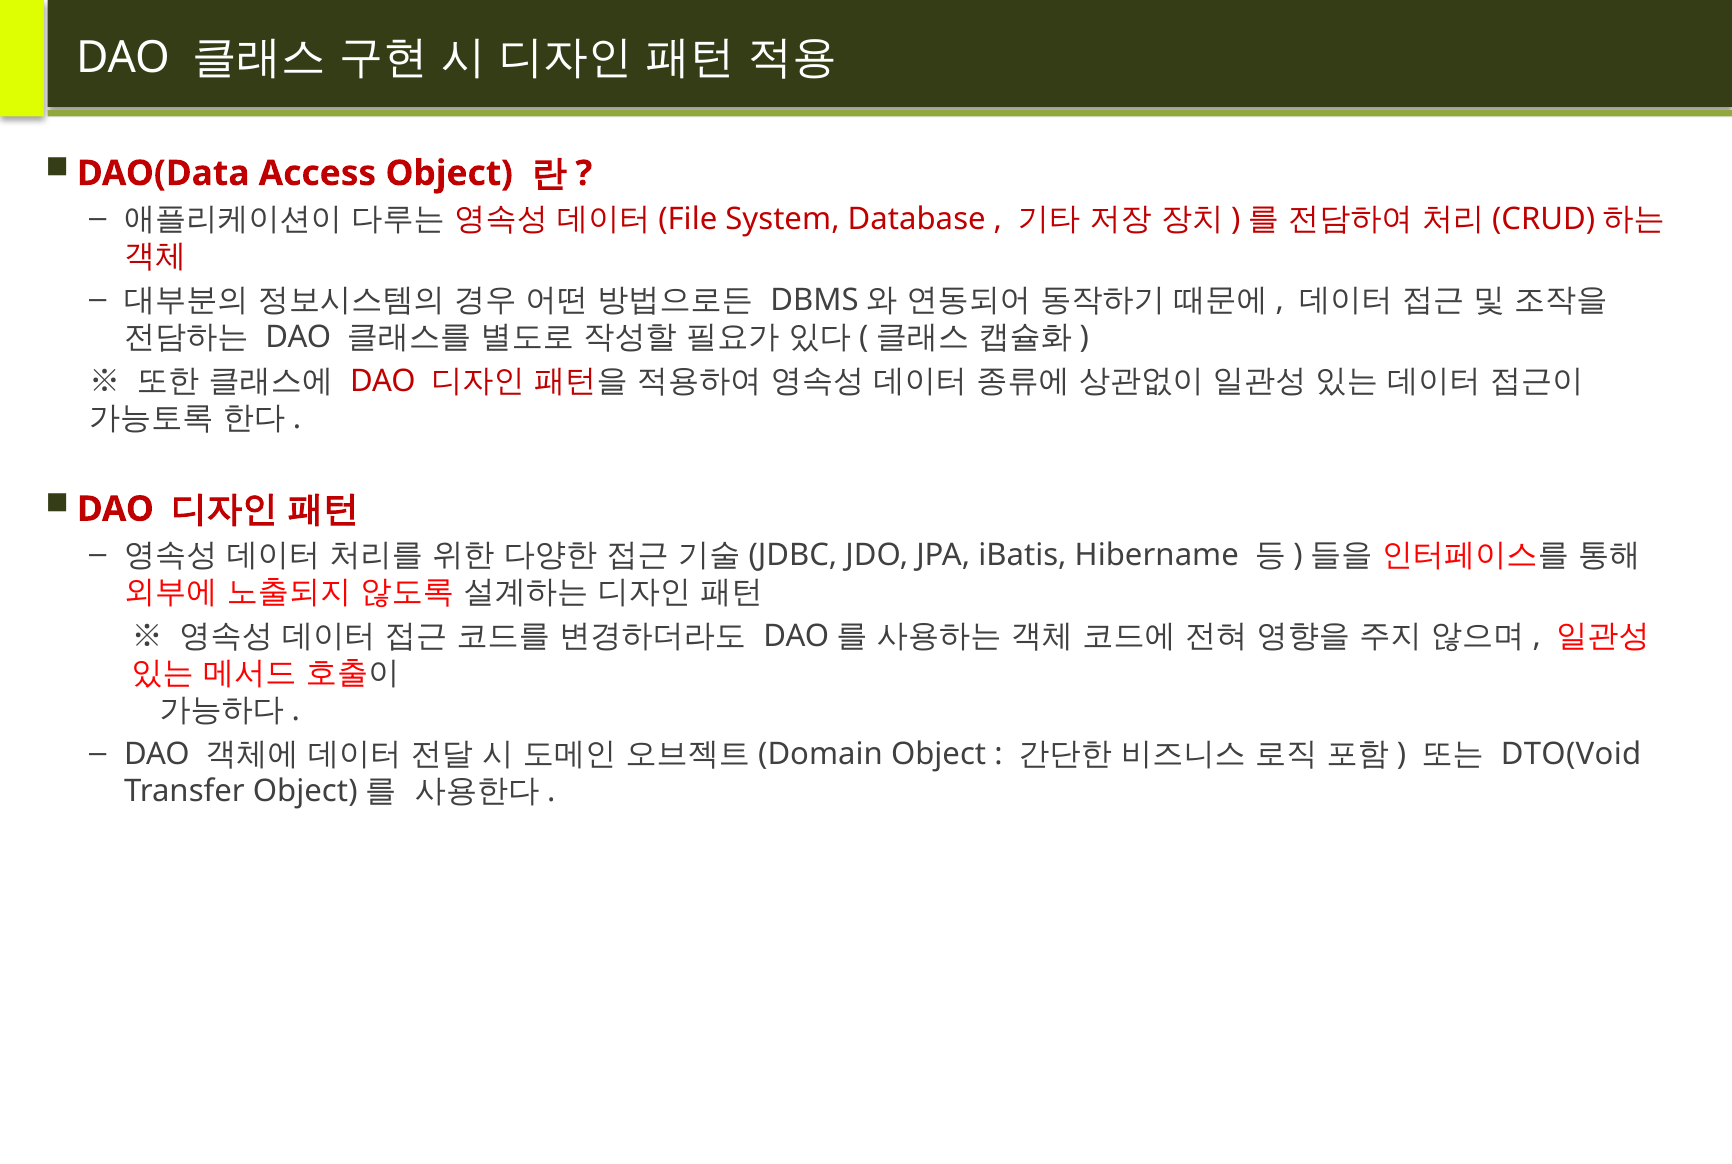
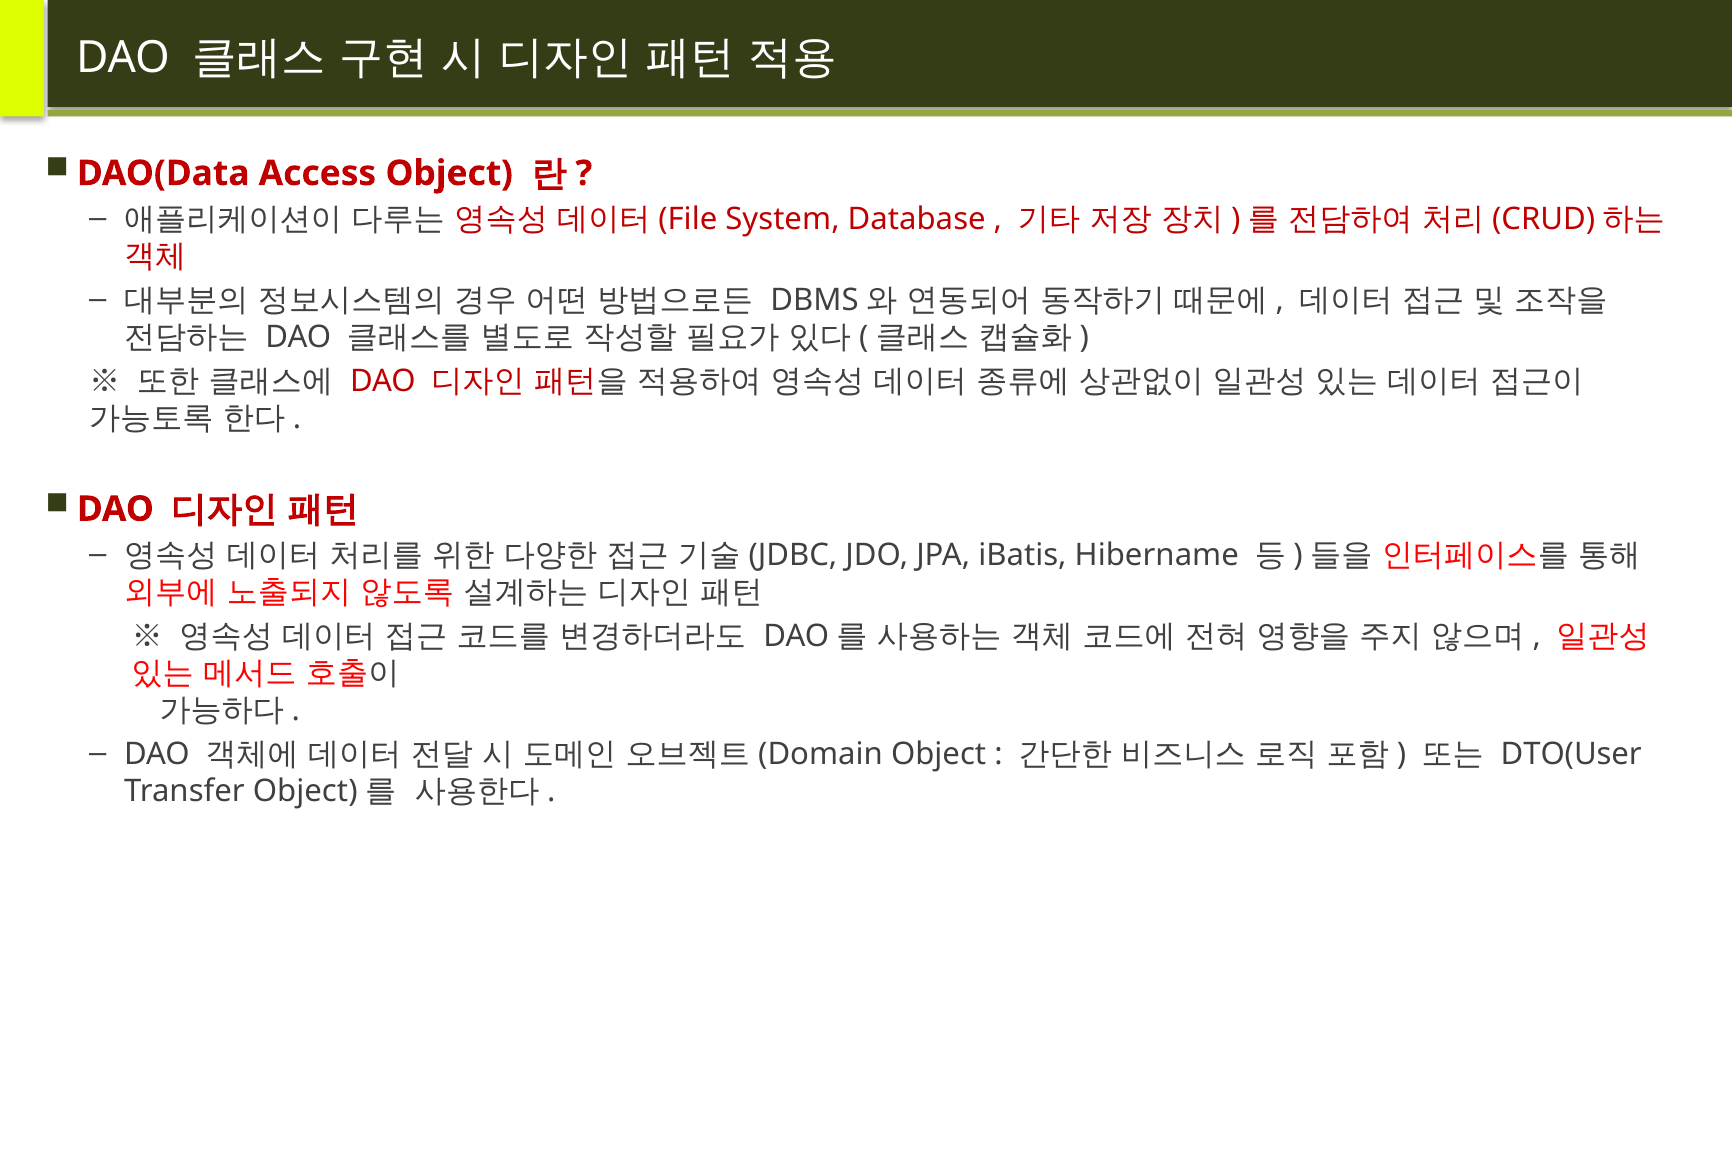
DTO(Void: DTO(Void -> DTO(User (1571, 754)
